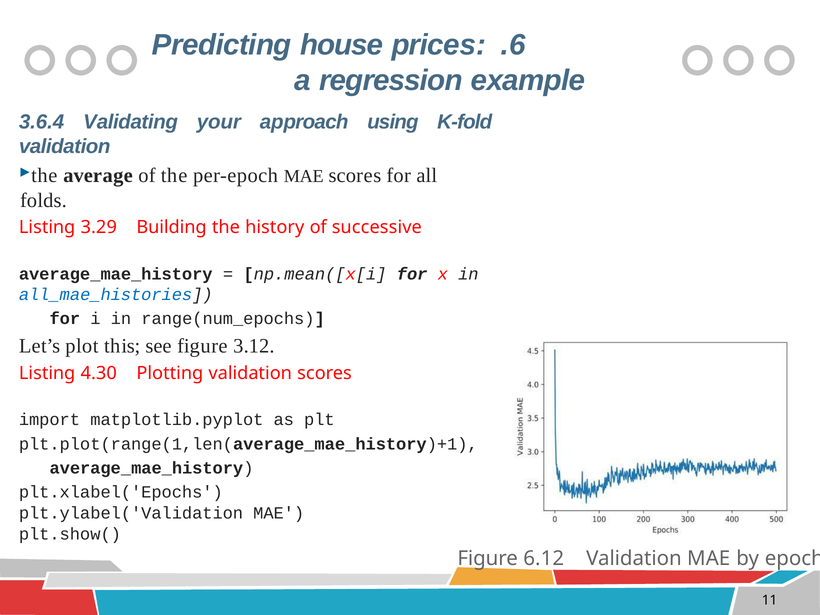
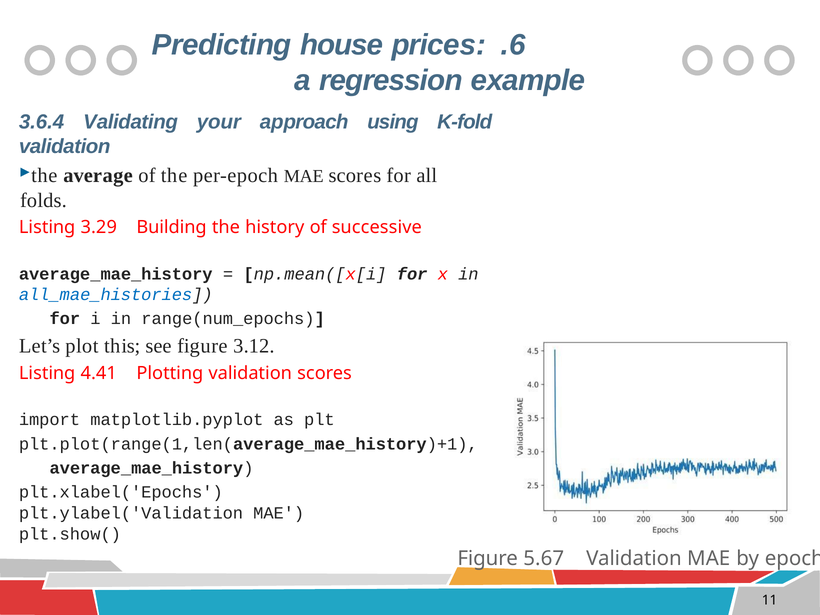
4.30: 4.30 -> 4.41 (99, 373)
6.12: 6.12 -> 5.67 (544, 558)
